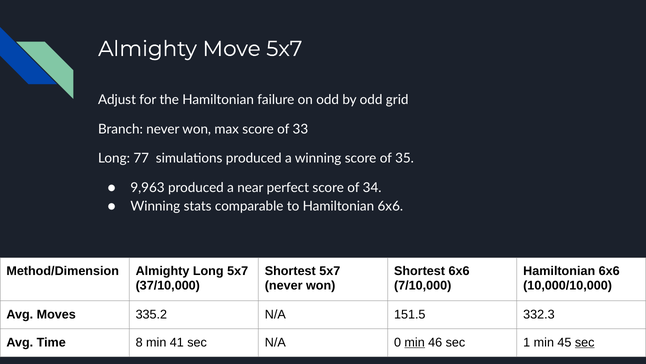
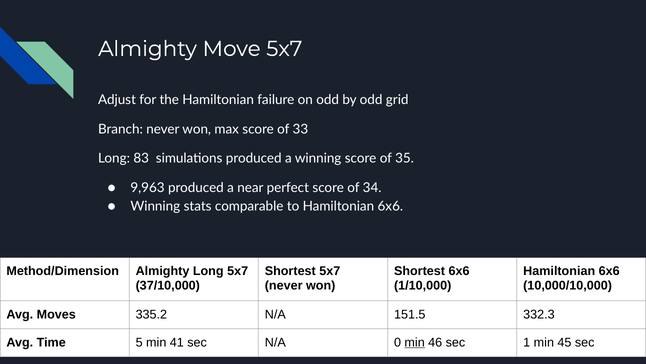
77: 77 -> 83 (141, 158)
7/10,000: 7/10,000 -> 1/10,000 (423, 285)
8: 8 -> 5 (139, 342)
sec underline: present -> none (585, 342)
